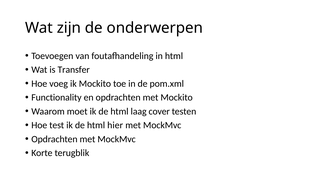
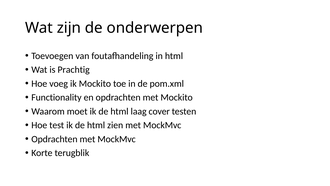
Transfer: Transfer -> Prachtig (74, 70)
hier: hier -> zien (115, 125)
